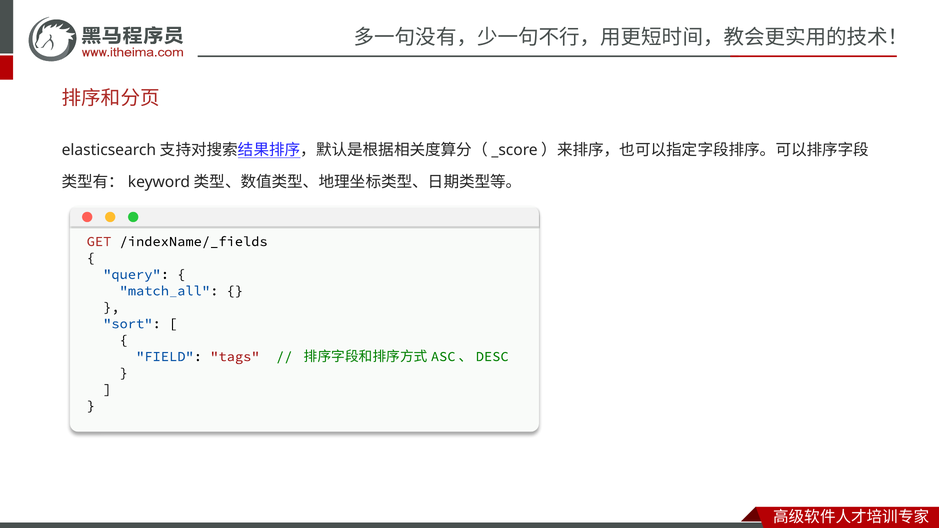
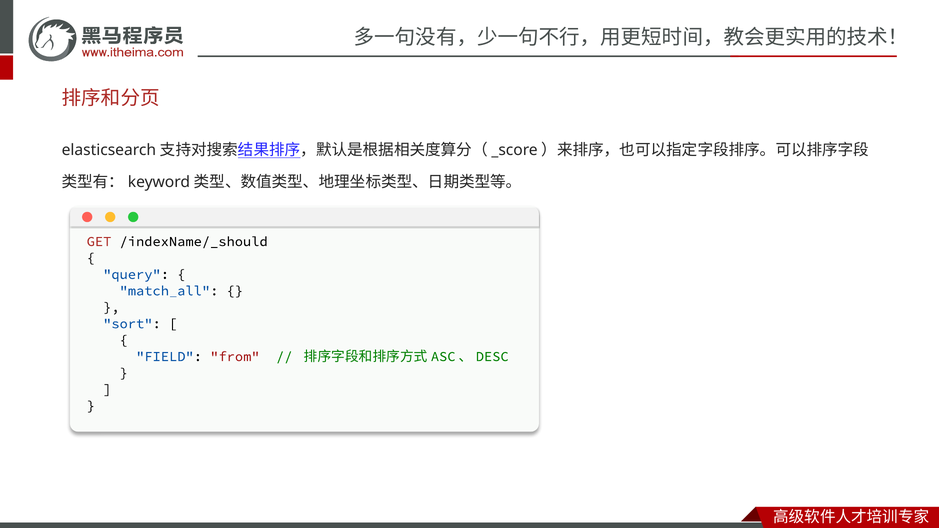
/indexName/_fields: /indexName/_fields -> /indexName/_should (194, 242)
tags: tags -> from (235, 357)
